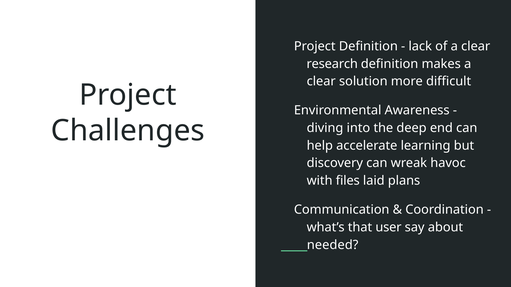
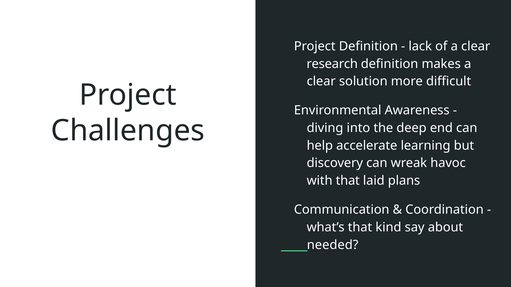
with files: files -> that (348, 181)
user: user -> kind (388, 228)
